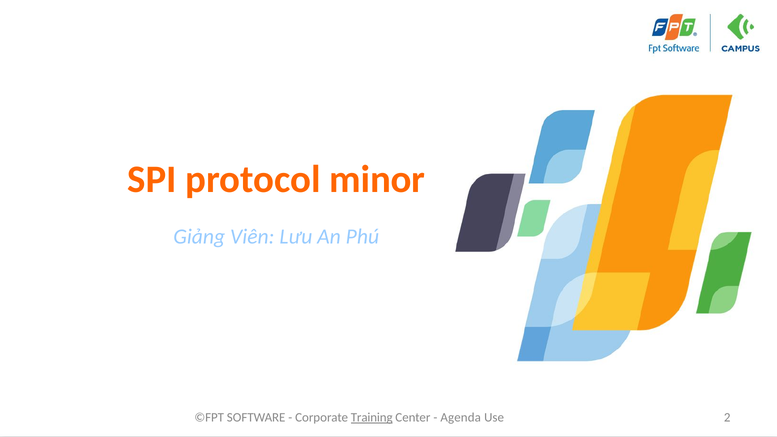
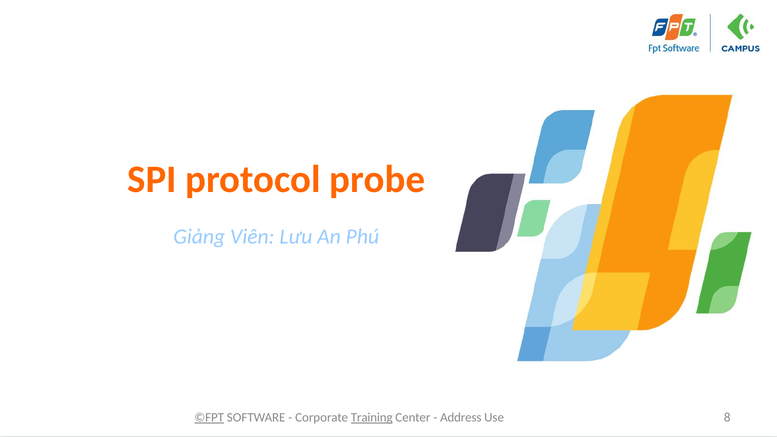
minor: minor -> probe (377, 180)
©FPT underline: none -> present (209, 417)
Agenda: Agenda -> Address (461, 417)
2: 2 -> 8 (727, 417)
